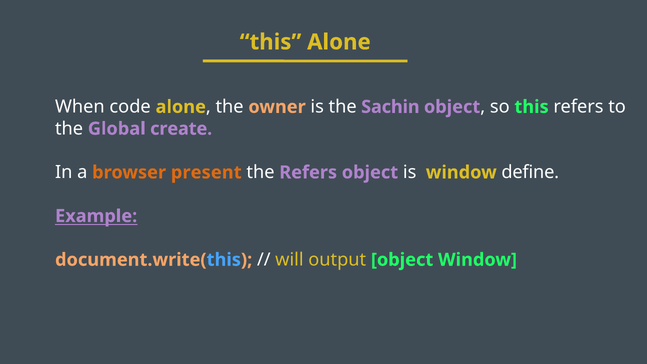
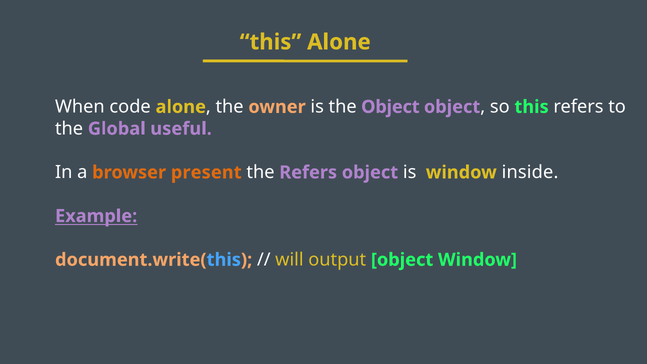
the Sachin: Sachin -> Object (390, 107)
create: create -> useful (181, 129)
define: define -> inside (530, 172)
